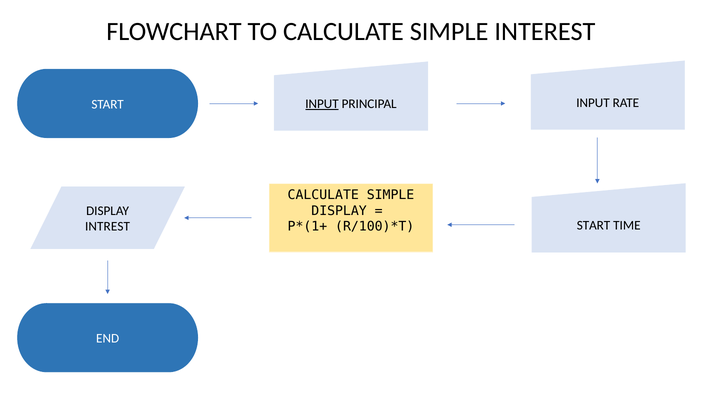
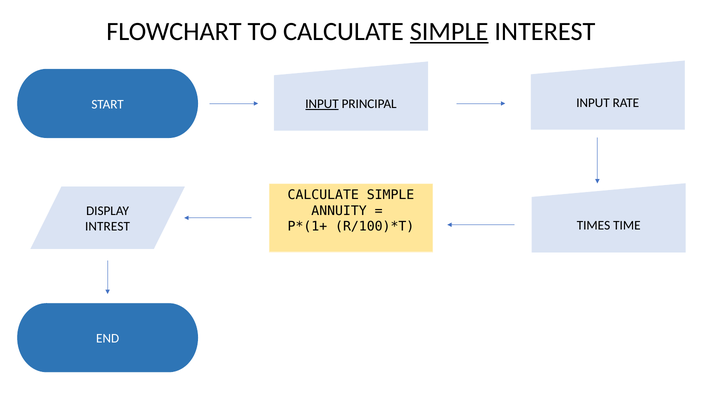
SIMPLE underline: none -> present (449, 32)
DISPLAY: DISPLAY -> ANNUITY (339, 211)
START: START -> TIMES (593, 225)
